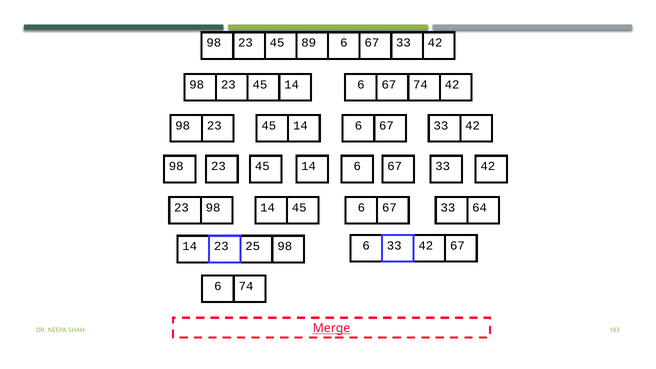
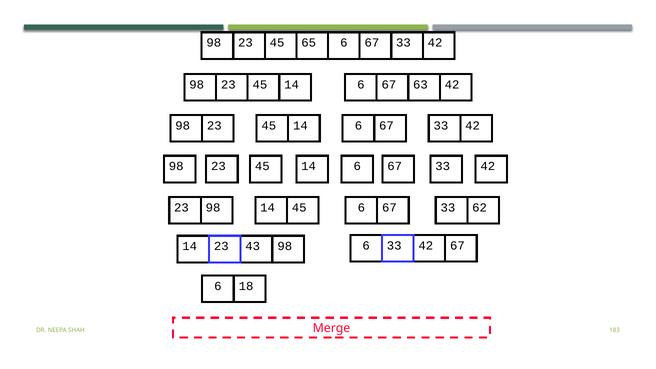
89: 89 -> 65 (309, 43)
14 6 74: 74 -> 63 (420, 84)
64: 64 -> 62 (480, 207)
25: 25 -> 43 (253, 246)
74: 74 -> 18 (246, 286)
Merge underline: present -> none (332, 328)
